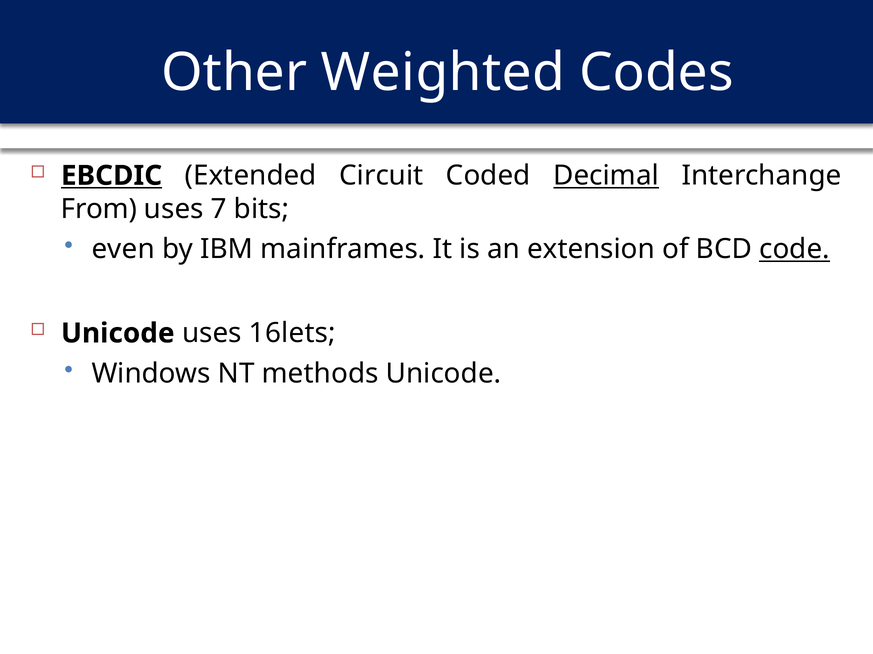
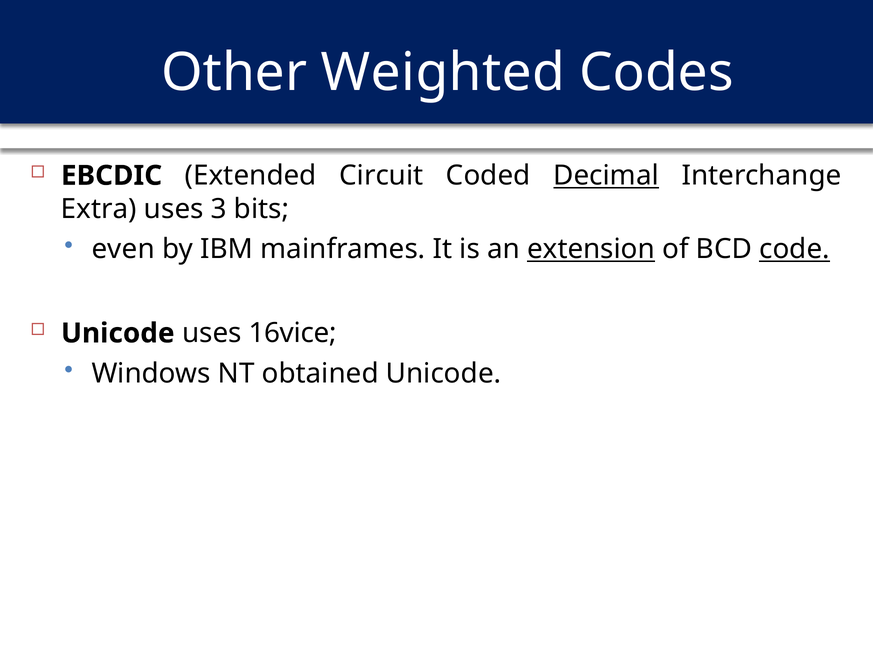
EBCDIC underline: present -> none (112, 176)
From: From -> Extra (99, 209)
7: 7 -> 3 (219, 209)
extension underline: none -> present (591, 250)
16lets: 16lets -> 16vice (293, 334)
methods: methods -> obtained (320, 374)
